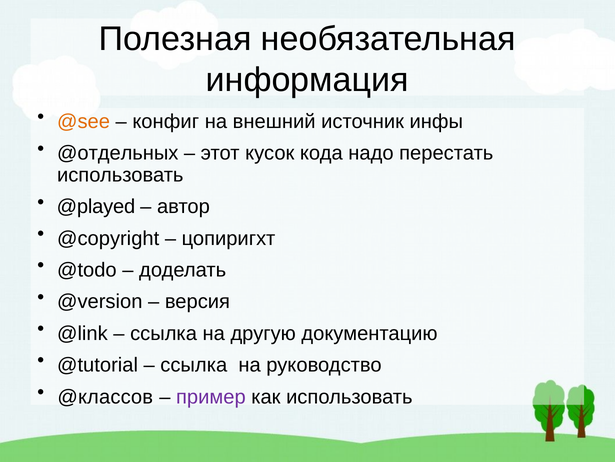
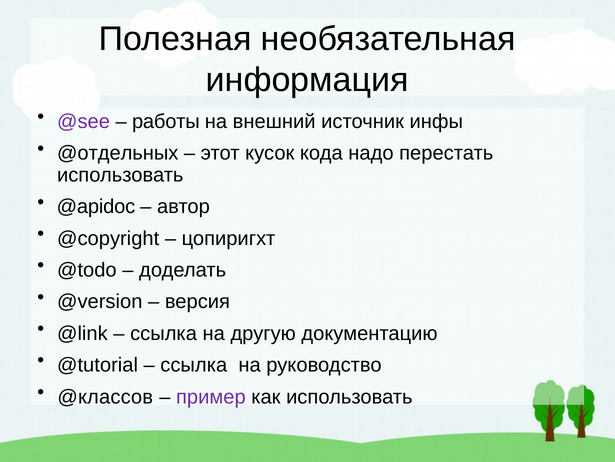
@see colour: orange -> purple (84, 121)
конфиг: конфиг -> работы (166, 121)
@played: @played -> @apidoc (96, 206)
